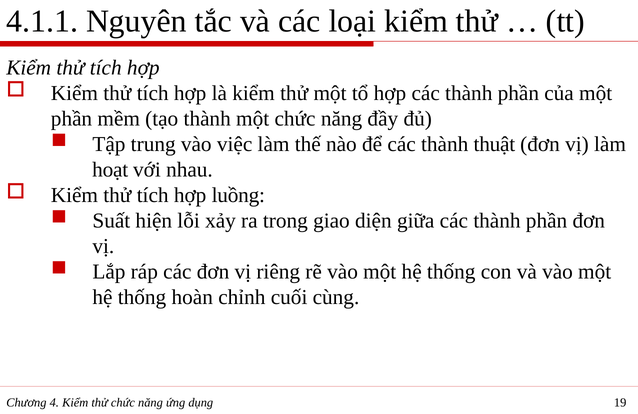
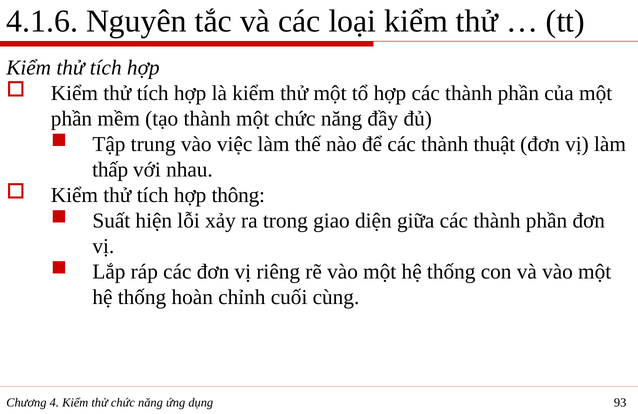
4.1.1: 4.1.1 -> 4.1.6 (42, 21)
hoạt: hoạt -> thấp (110, 170)
luồng: luồng -> thông (238, 196)
19: 19 -> 93 (620, 403)
